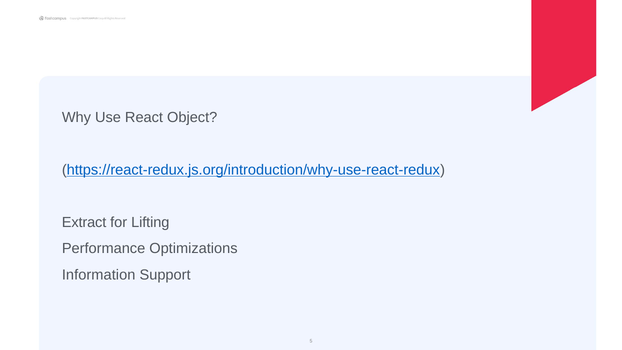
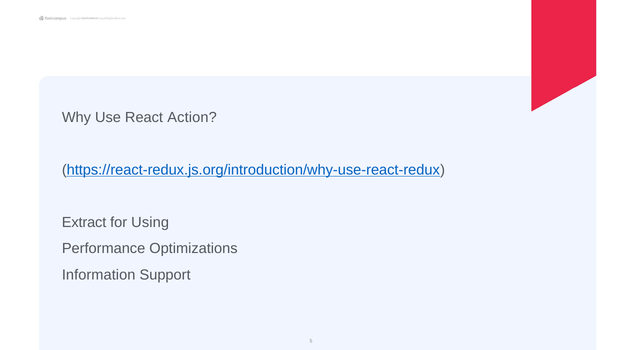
Object: Object -> Action (192, 117)
Lifting: Lifting -> Using (150, 222)
